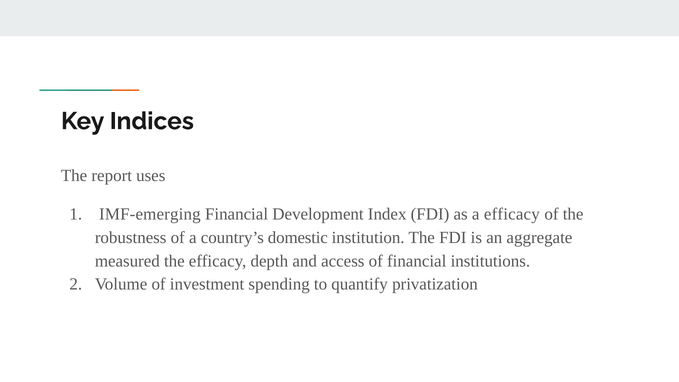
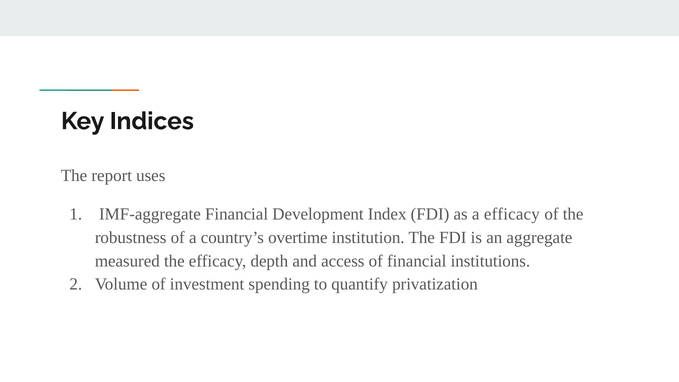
IMF-emerging: IMF-emerging -> IMF-aggregate (150, 214)
domestic: domestic -> overtime (298, 238)
